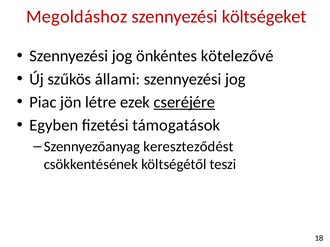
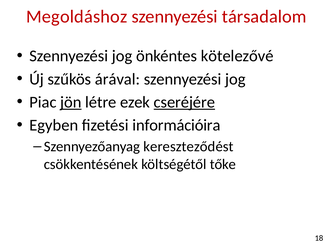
költségeket: költségeket -> társadalom (264, 17)
állami: állami -> árával (117, 79)
jön underline: none -> present (71, 102)
támogatások: támogatások -> információira (176, 125)
teszi: teszi -> tőke (223, 165)
